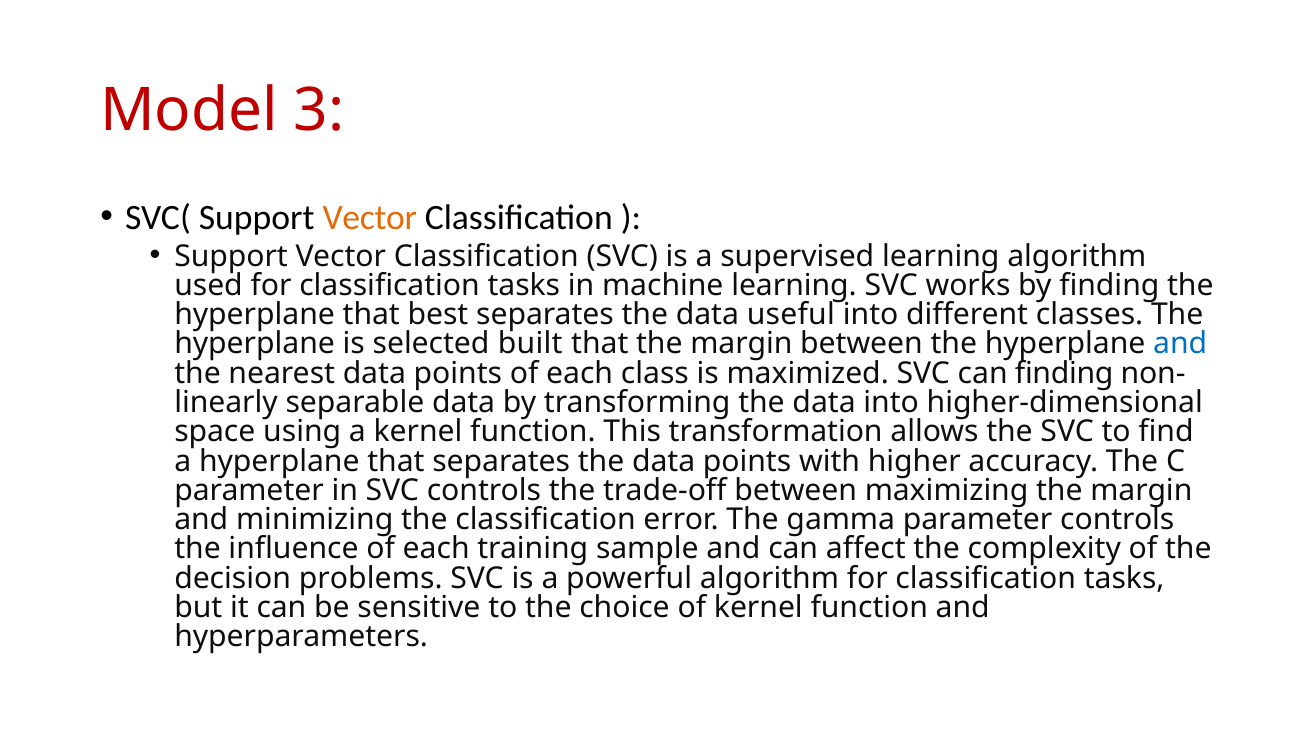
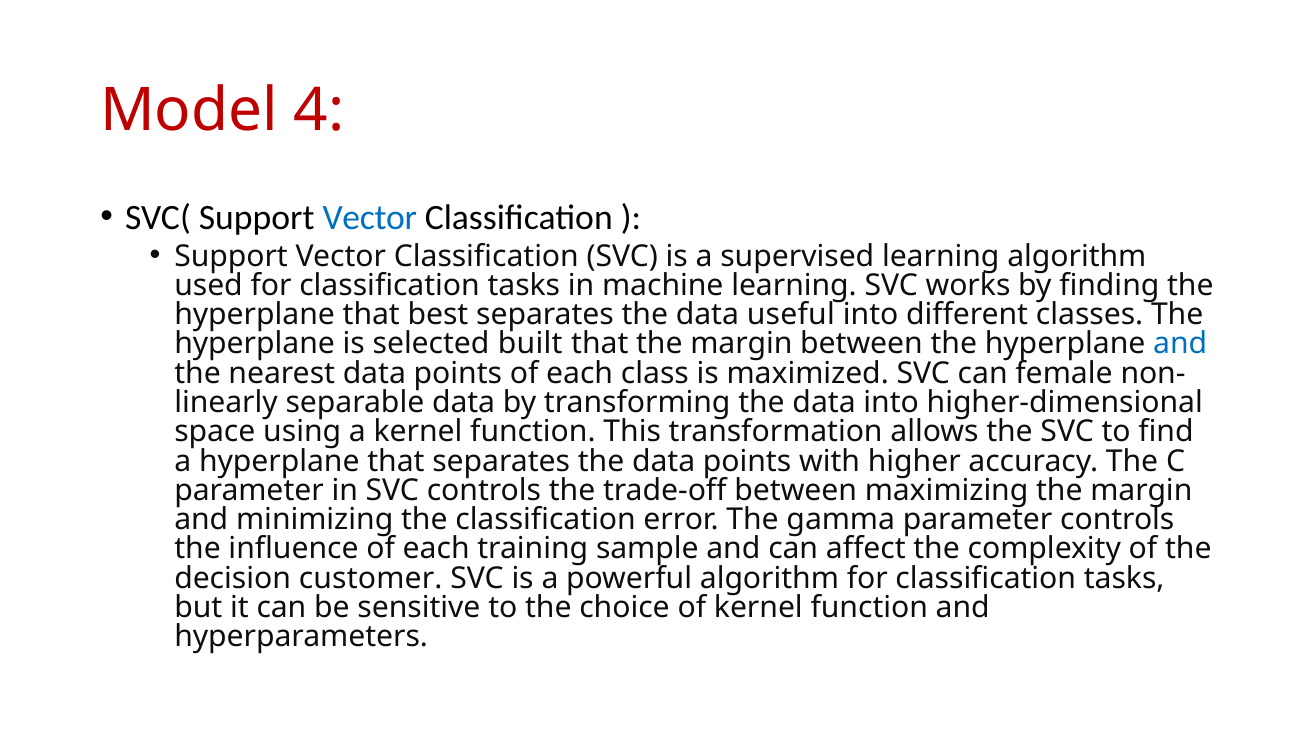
3: 3 -> 4 (319, 111)
Vector colour: orange -> blue (370, 218)
can finding: finding -> female (1064, 373)
problems: problems -> customer (371, 579)
